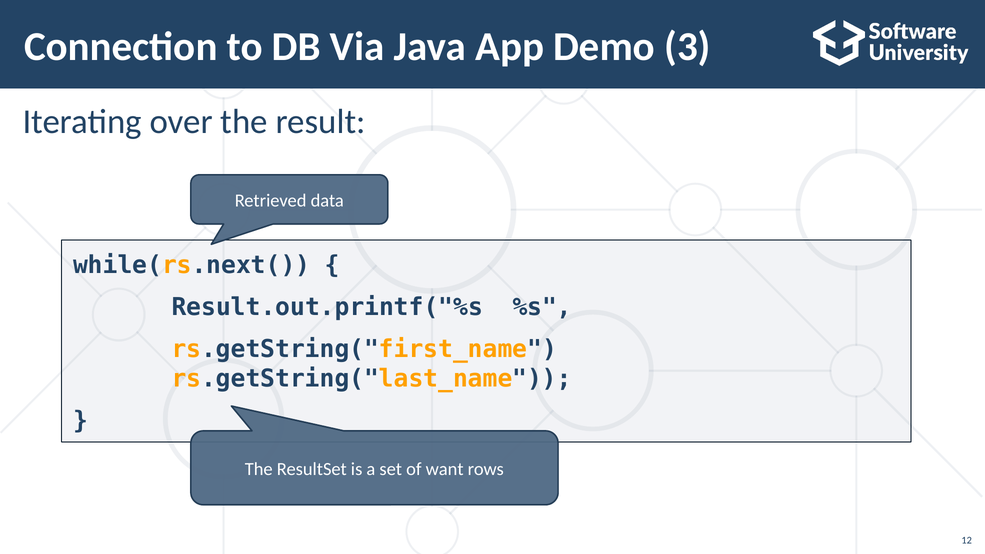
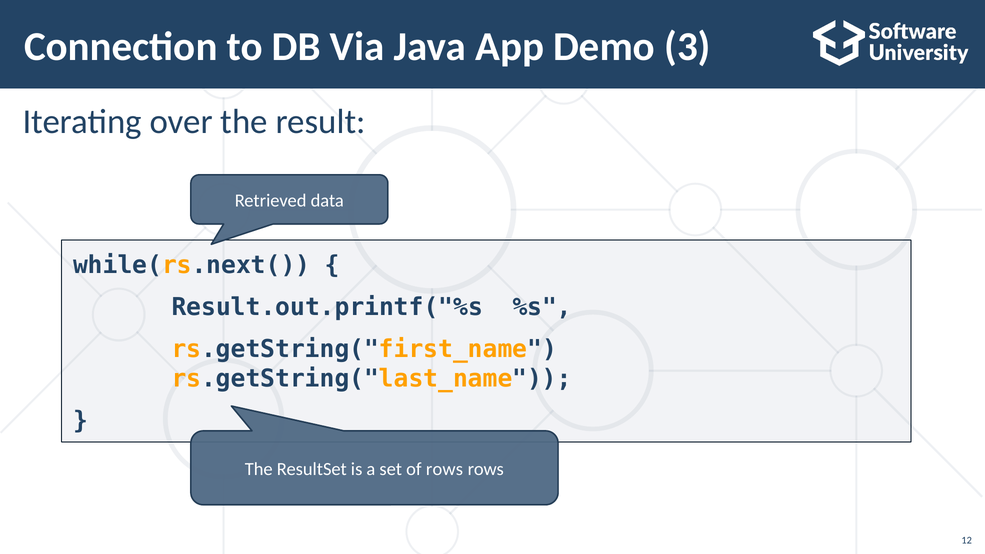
of want: want -> rows (445, 469)
